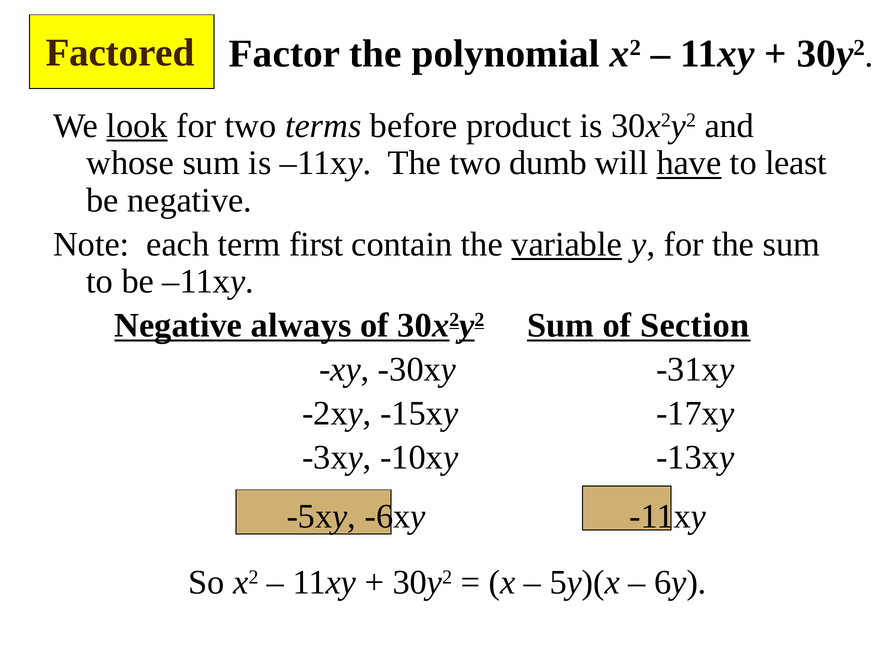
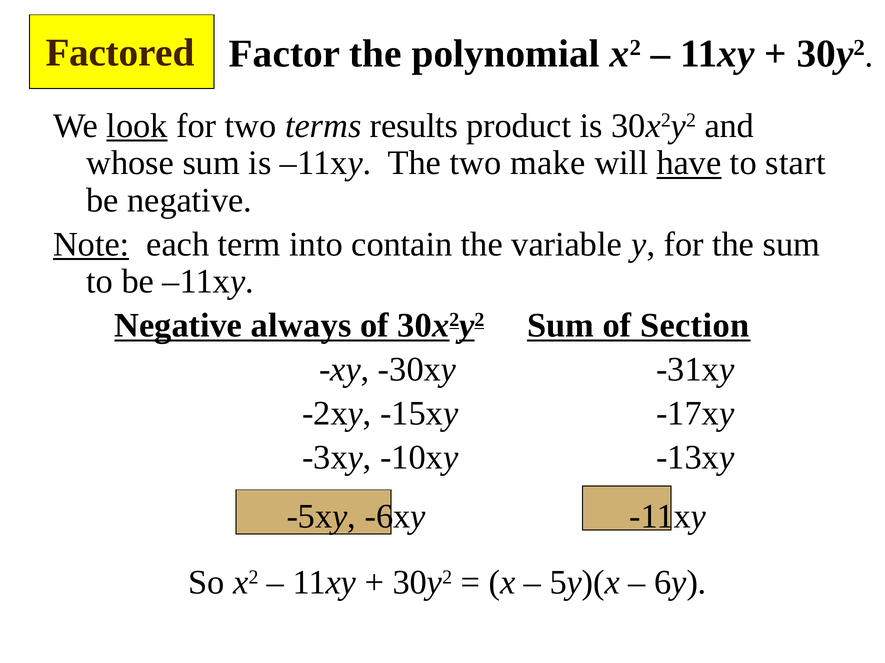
before: before -> results (414, 126)
dumb: dumb -> make (548, 163)
least: least -> start (796, 163)
Note underline: none -> present (91, 244)
first: first -> into (316, 244)
variable underline: present -> none (567, 244)
